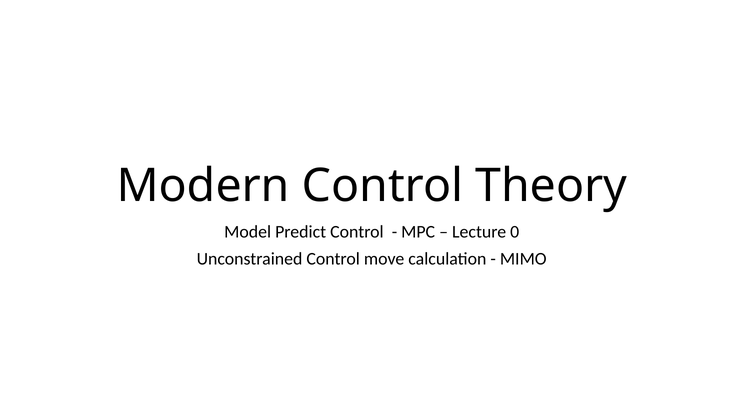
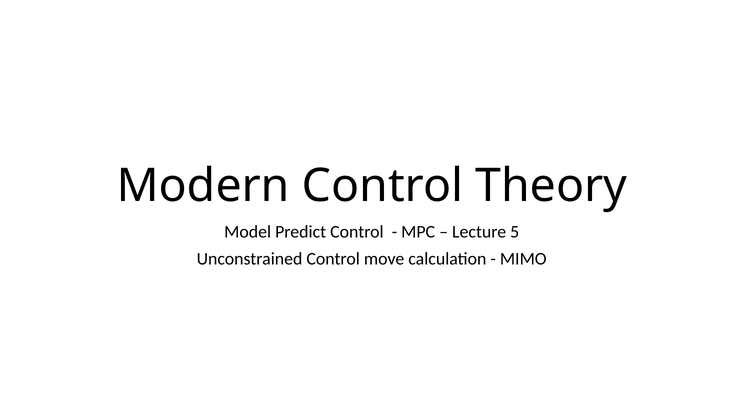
0: 0 -> 5 (515, 232)
